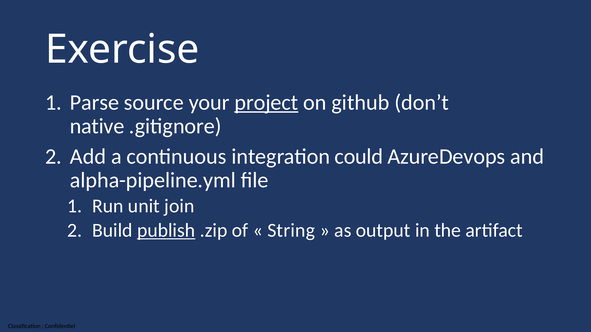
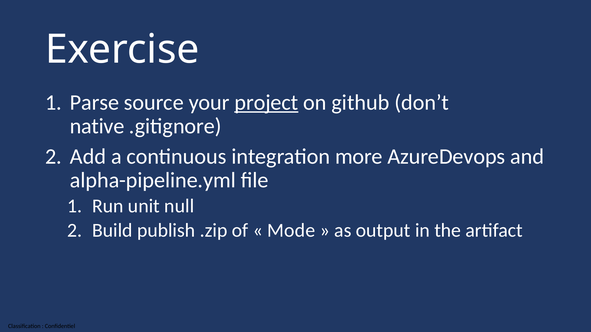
could: could -> more (359, 157)
join: join -> null (179, 206)
publish underline: present -> none (166, 231)
String: String -> Mode (291, 231)
